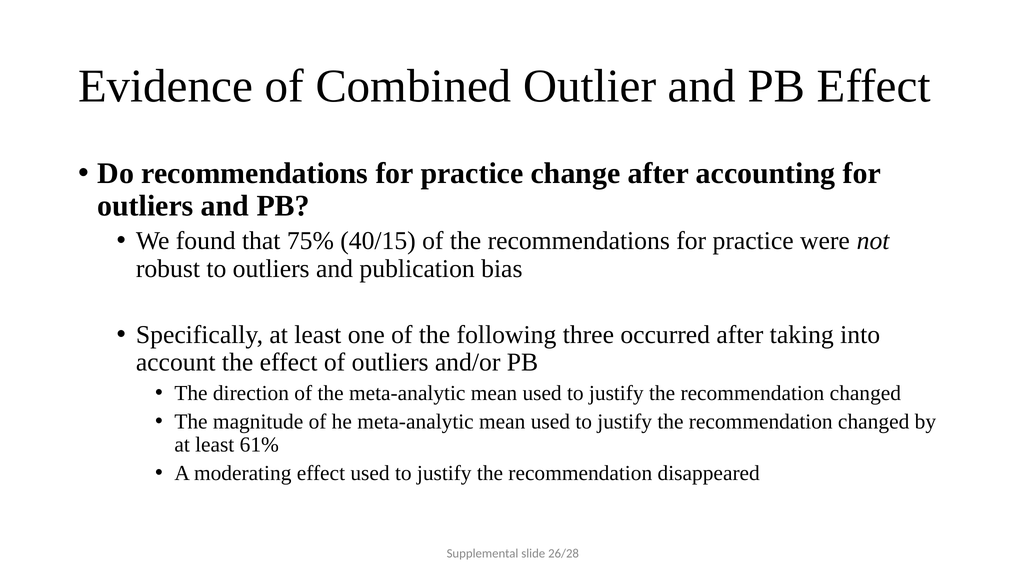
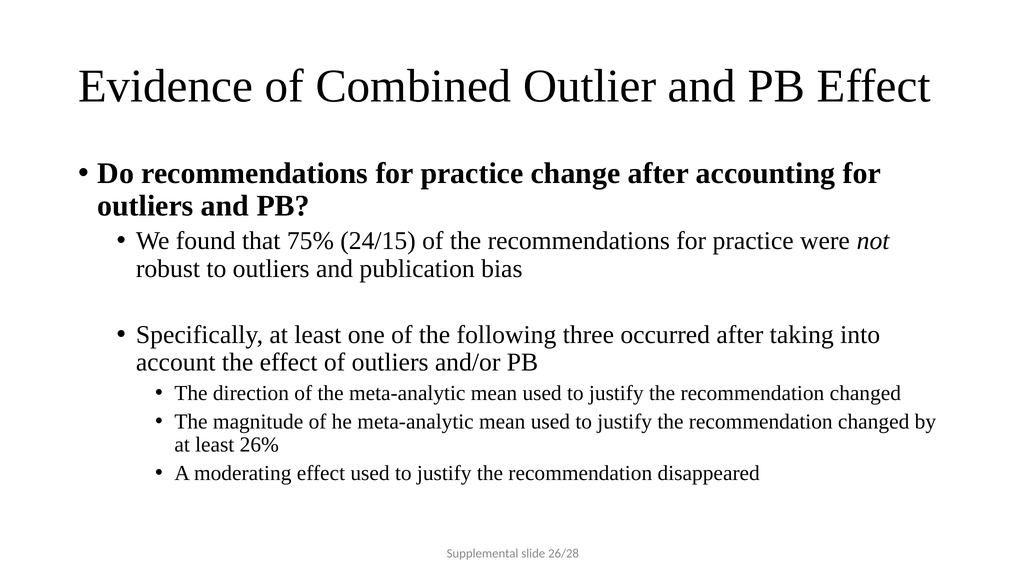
40/15: 40/15 -> 24/15 (378, 241)
61%: 61% -> 26% (259, 445)
